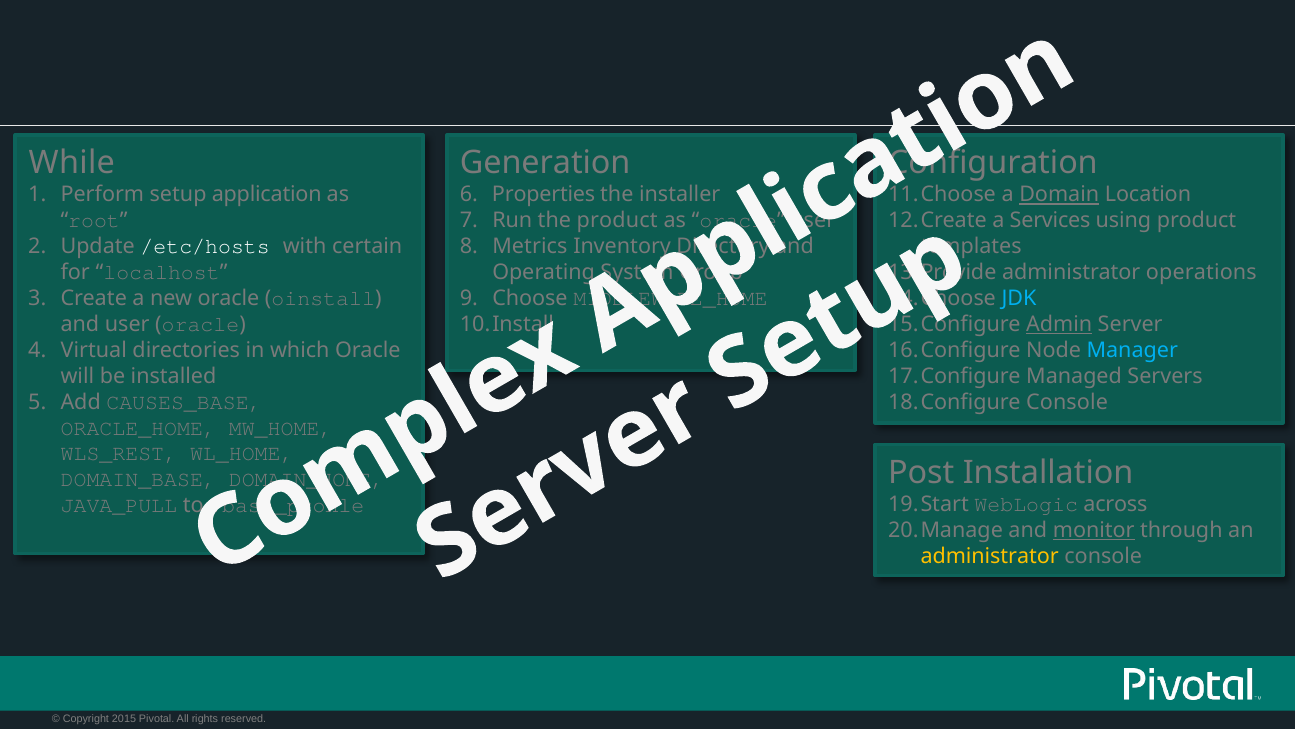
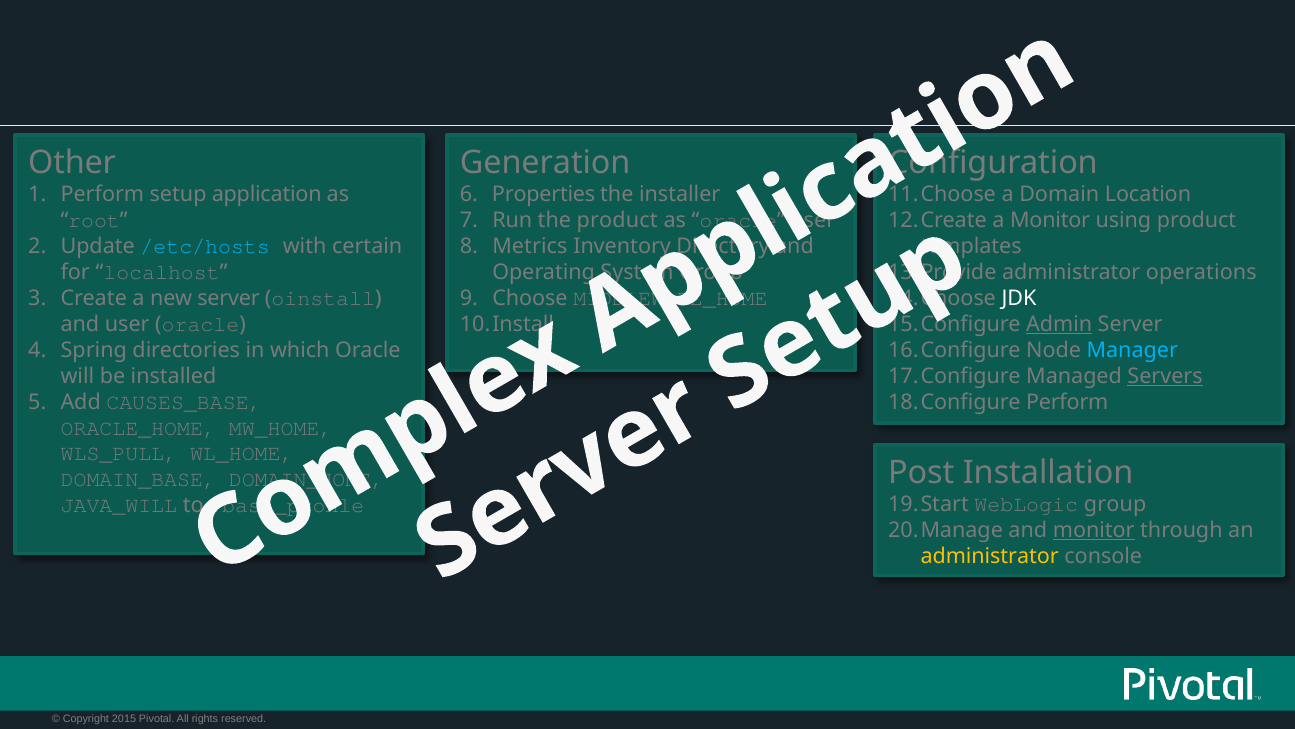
While: While -> Other (72, 163)
Domain underline: present -> none (1059, 195)
a Services: Services -> Monitor (1050, 220)
/etc/hosts colour: white -> light blue (205, 246)
new oracle: oracle -> server (228, 298)
JDK colour: light blue -> white (1019, 298)
Virtual: Virtual -> Spring (94, 350)
Servers underline: none -> present (1165, 376)
Console: Console -> Perform (1067, 402)
WLS_REST: WLS_REST -> WLS_PULL (119, 454)
JAVA_PULL: JAVA_PULL -> JAVA_WILL (119, 505)
WebLogic across: across -> group (1115, 504)
